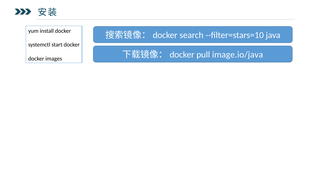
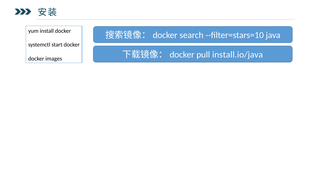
image.io/java: image.io/java -> install.io/java (238, 55)
